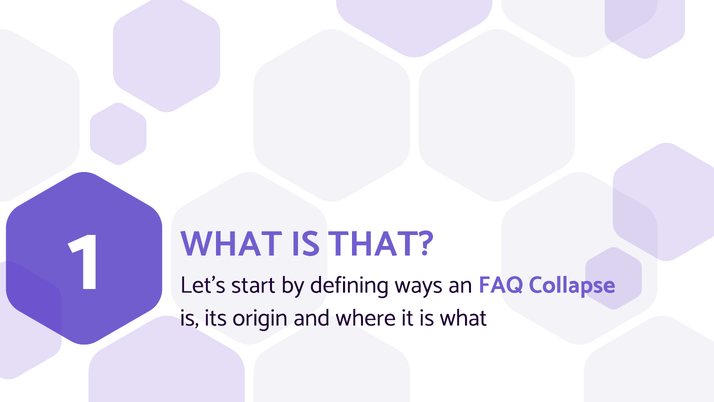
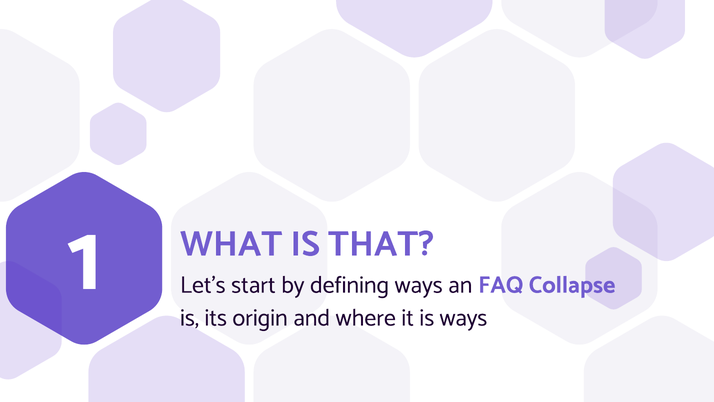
is what: what -> ways (463, 317)
